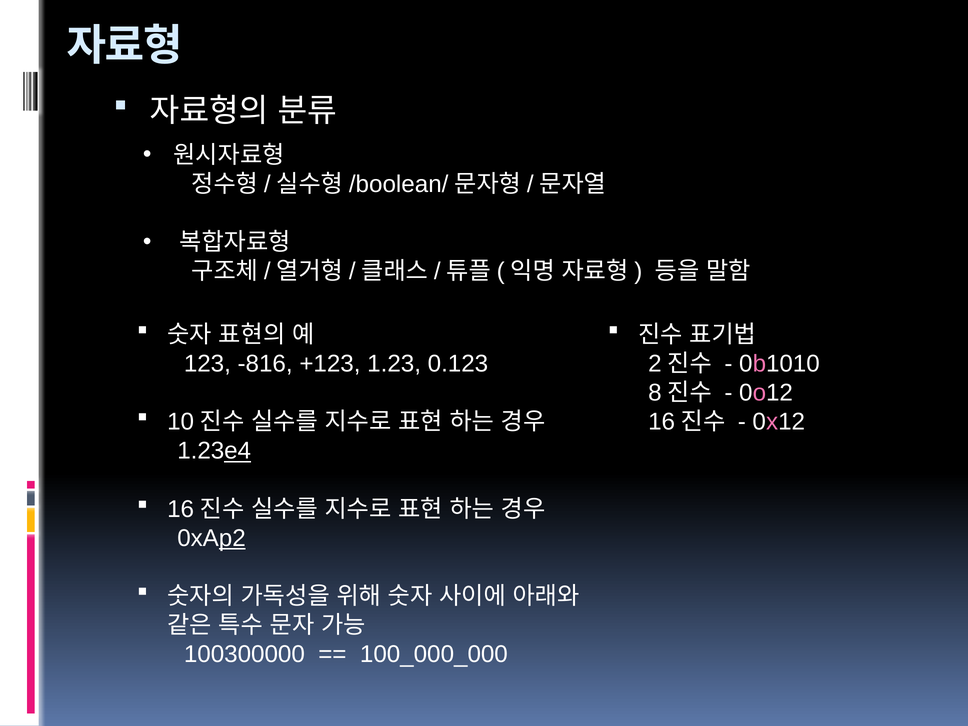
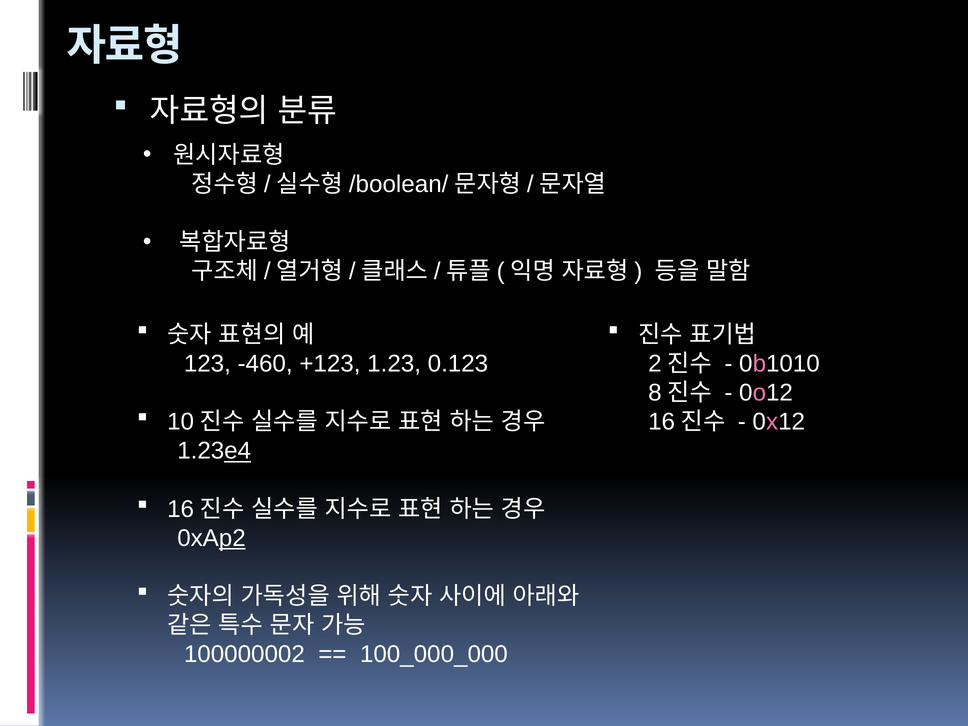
-816: -816 -> -460 (265, 364)
100300000: 100300000 -> 100000002 (244, 654)
